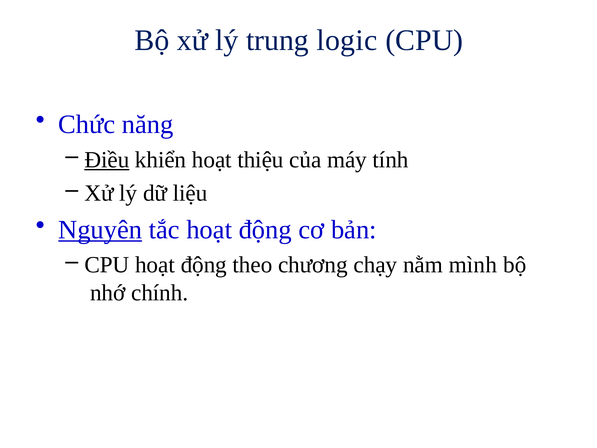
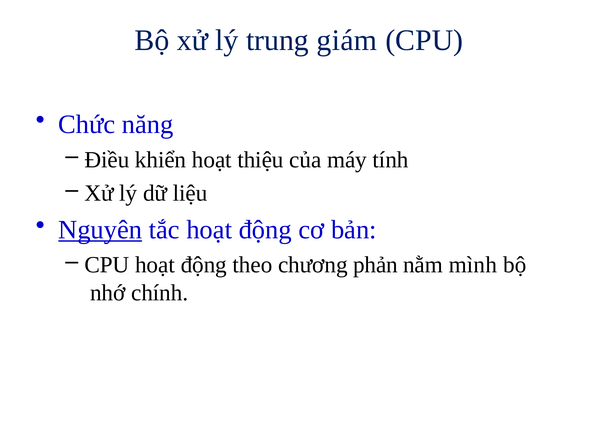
logic: logic -> giám (347, 40)
Điều underline: present -> none (107, 160)
chạy: chạy -> phản (375, 265)
